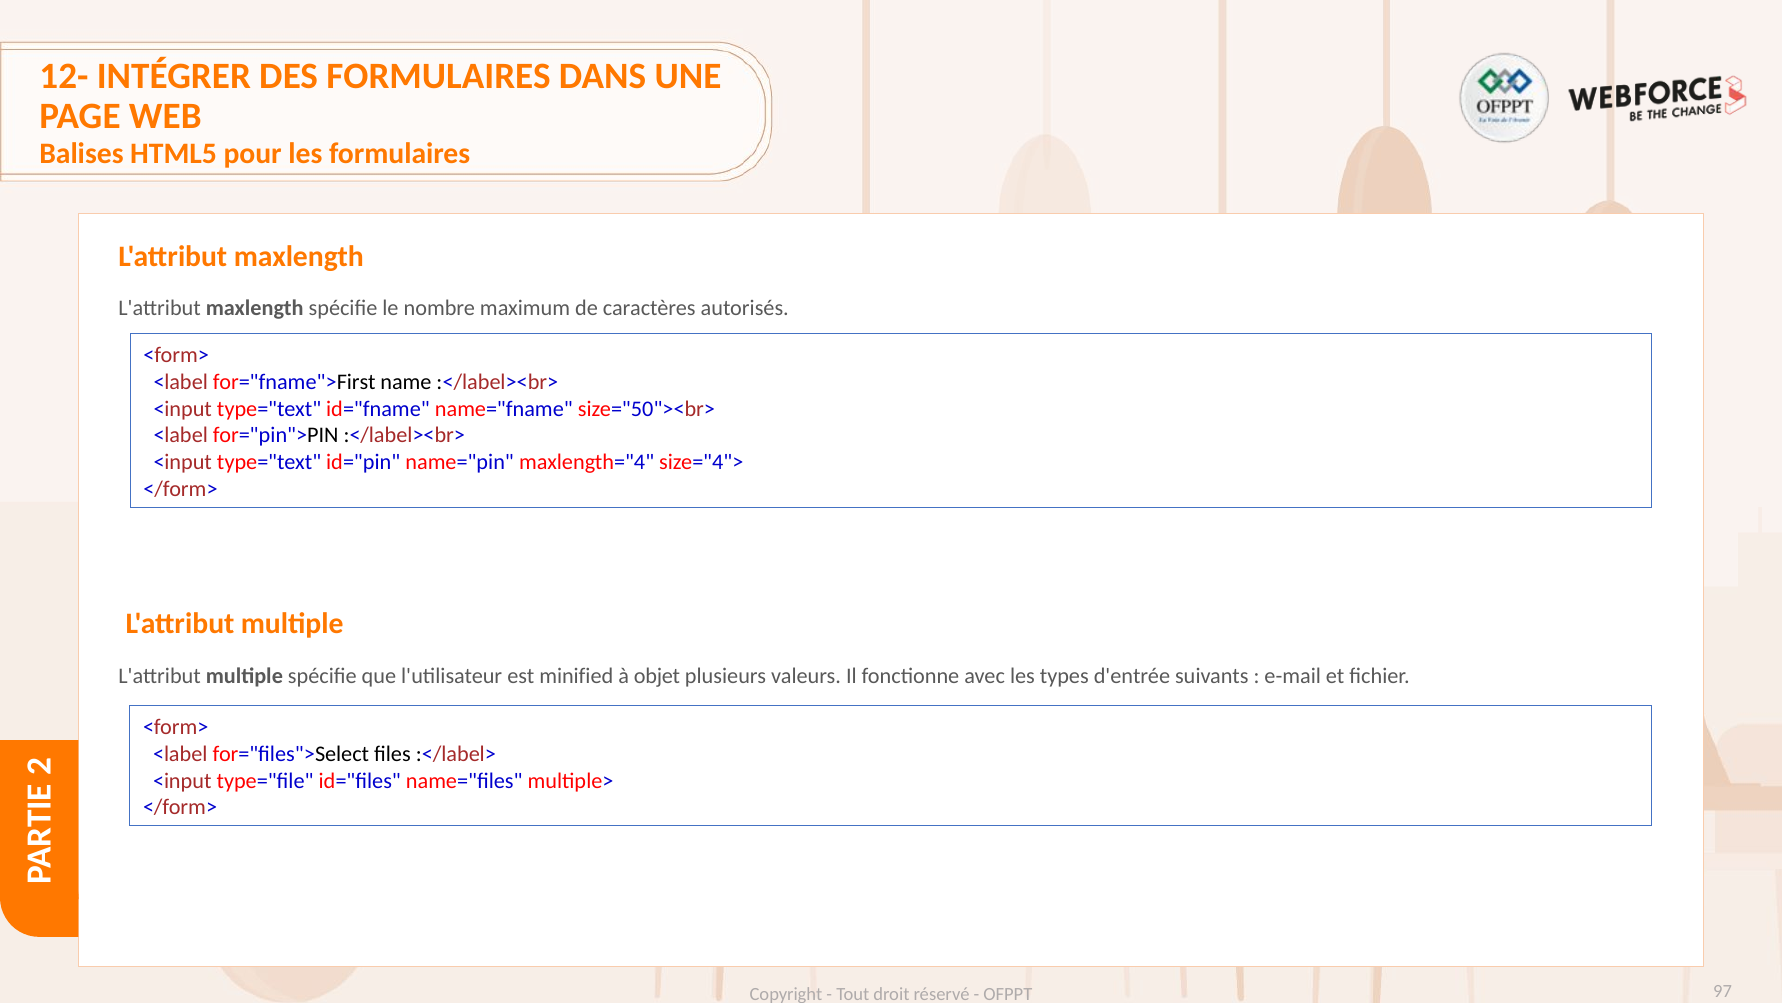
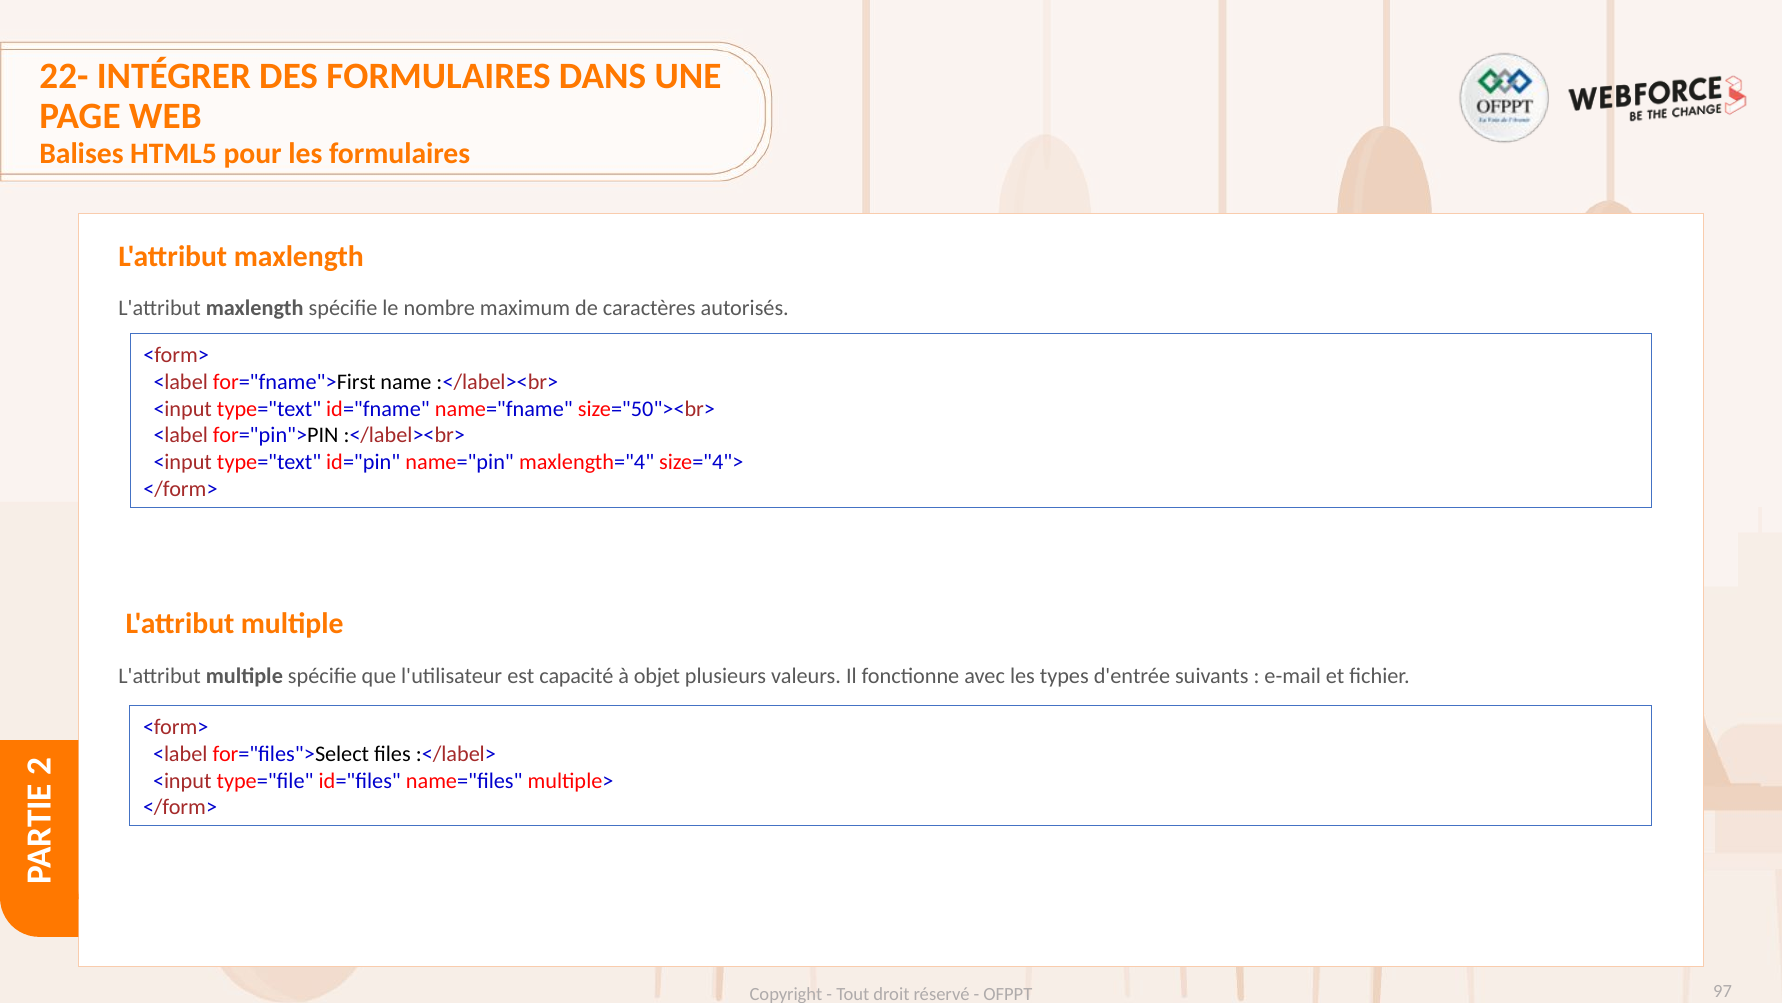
12-: 12- -> 22- (64, 76)
minified: minified -> capacité (576, 676)
